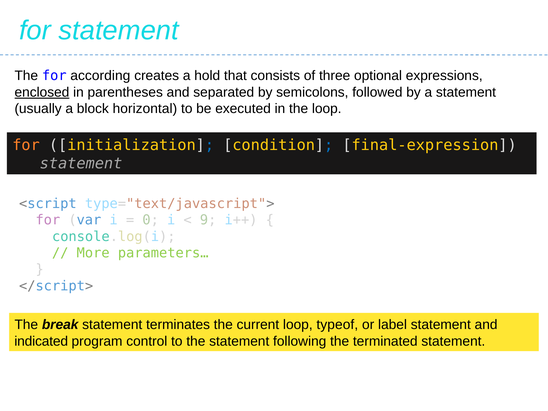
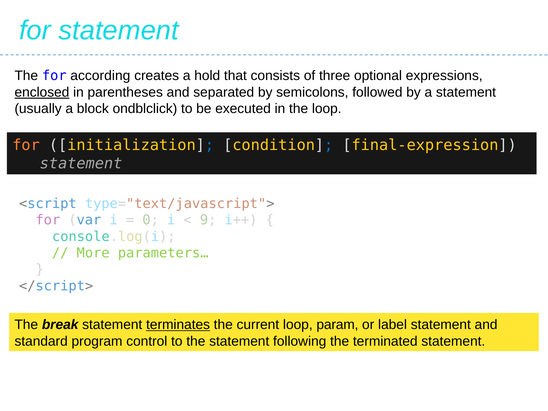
horizontal: horizontal -> ondblclick (145, 109)
terminates underline: none -> present (178, 325)
typeof: typeof -> param (337, 325)
indicated: indicated -> standard (41, 341)
